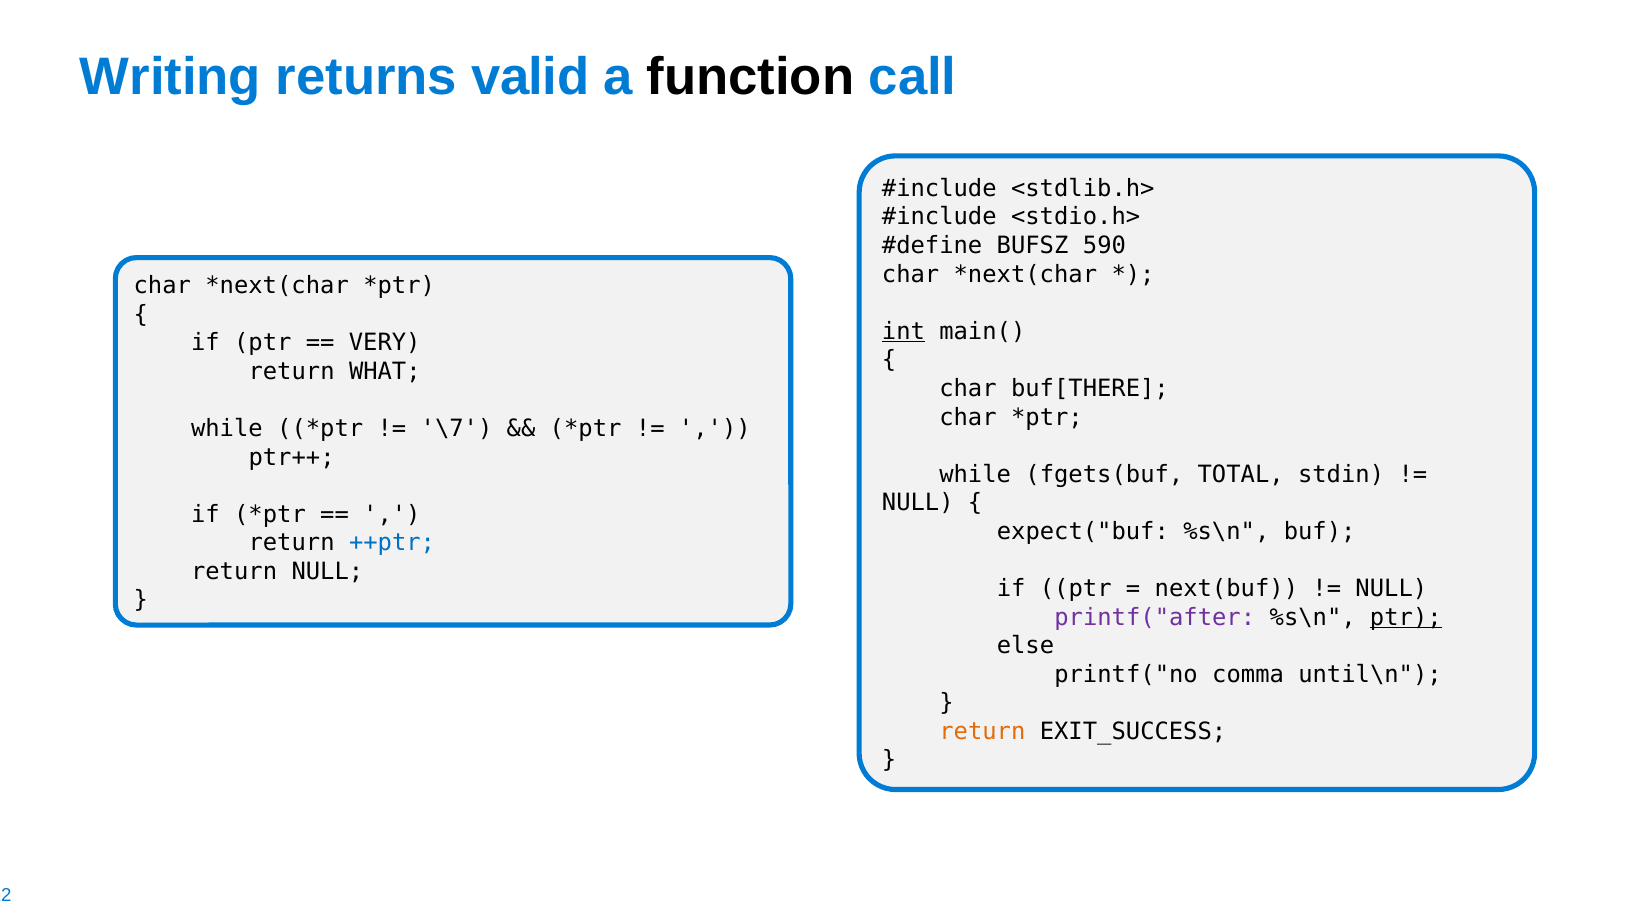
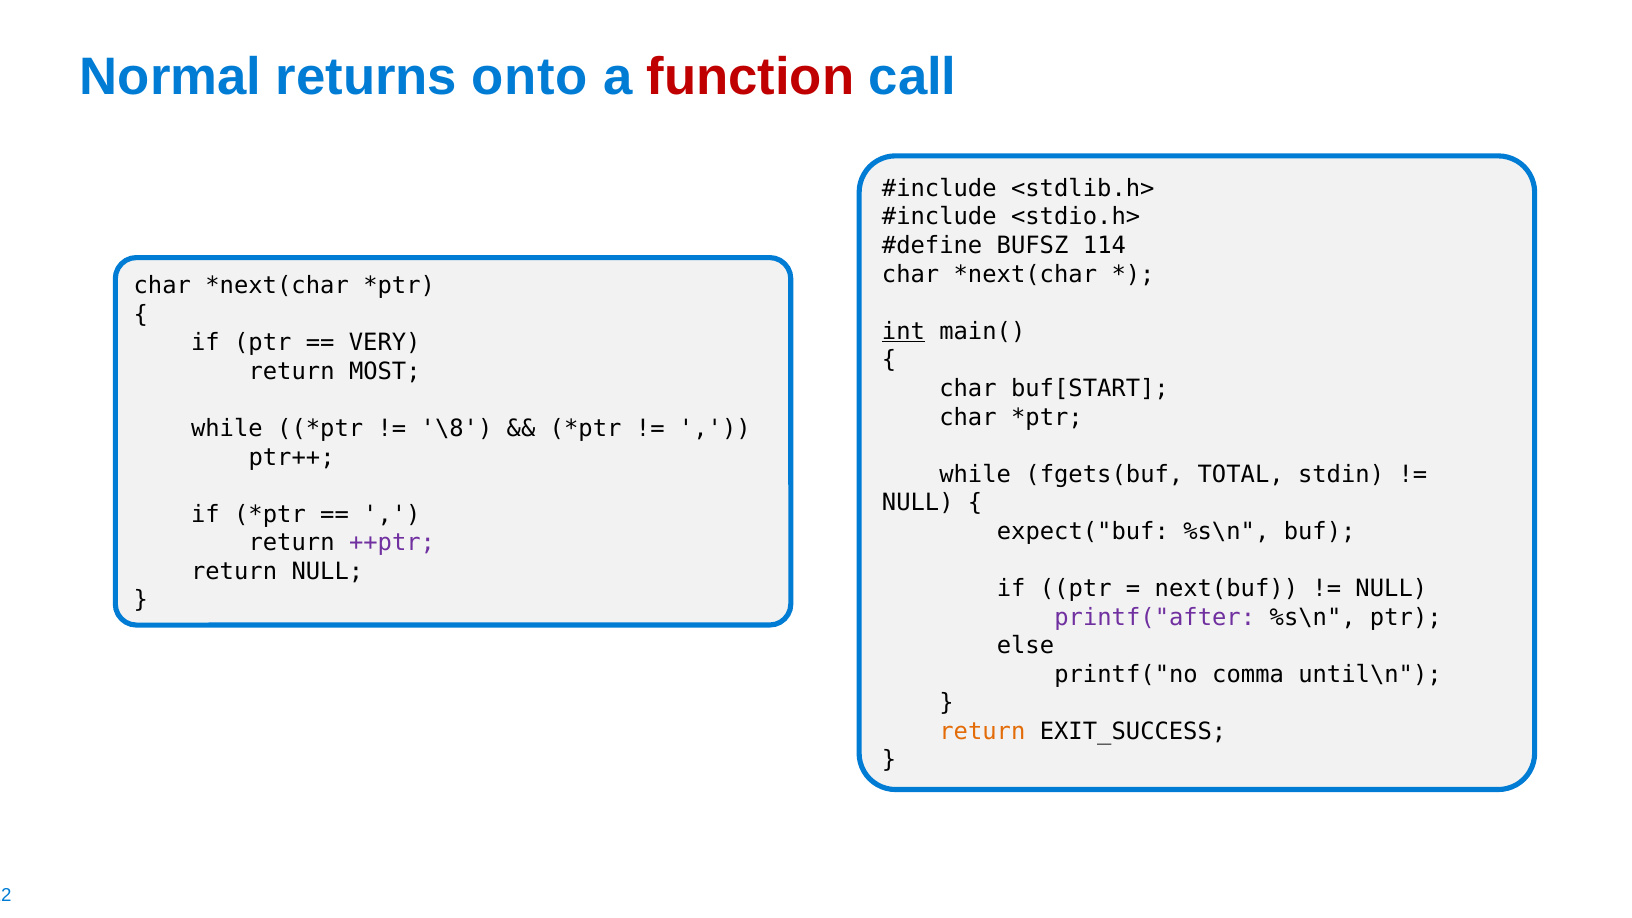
Writing: Writing -> Normal (171, 77)
valid: valid -> onto (530, 77)
function colour: black -> red (751, 77)
590: 590 -> 114 (1104, 246)
WHAT: WHAT -> MOST (385, 372)
buf[THERE: buf[THERE -> buf[START (1090, 389)
\7: \7 -> \8 (457, 429)
++ptr colour: blue -> purple (392, 543)
ptr underline: present -> none (1406, 617)
